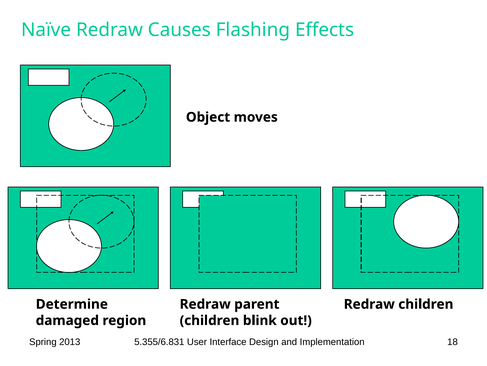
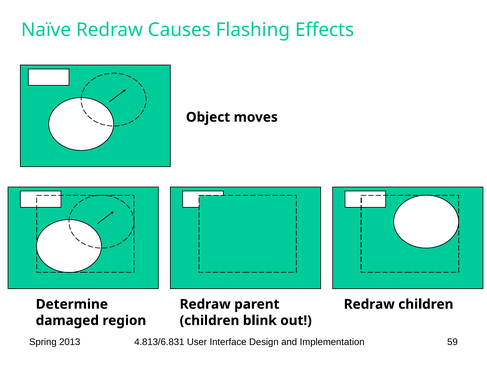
5.355/6.831: 5.355/6.831 -> 4.813/6.831 (159, 341)
18: 18 -> 59 (453, 341)
